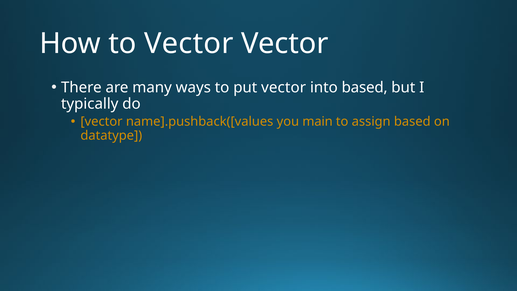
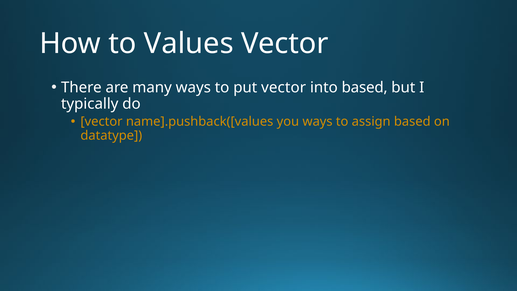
to Vector: Vector -> Values (189, 43)
you main: main -> ways (318, 122)
